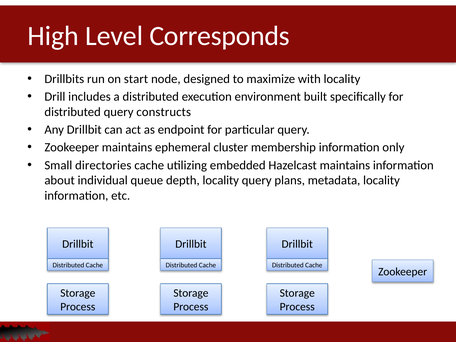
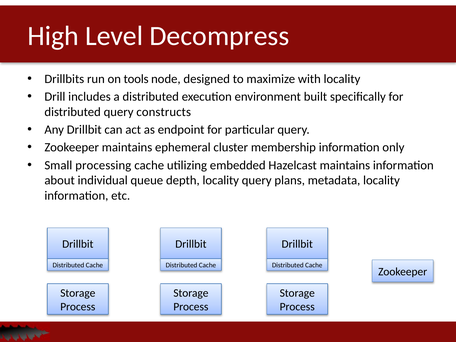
Corresponds: Corresponds -> Decompress (219, 36)
start: start -> tools (136, 79)
directories: directories -> processing (103, 165)
